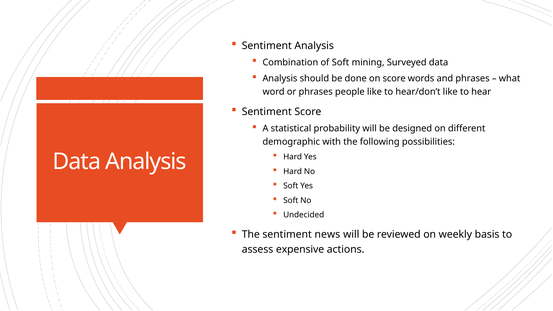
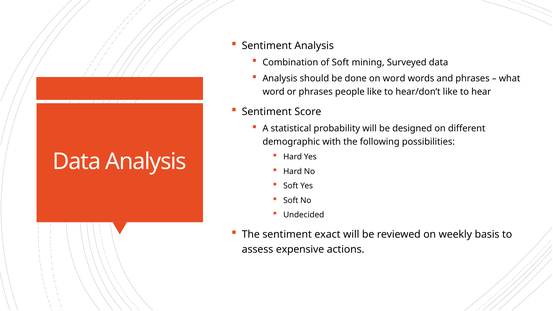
on score: score -> word (394, 79)
news: news -> exact (327, 234)
